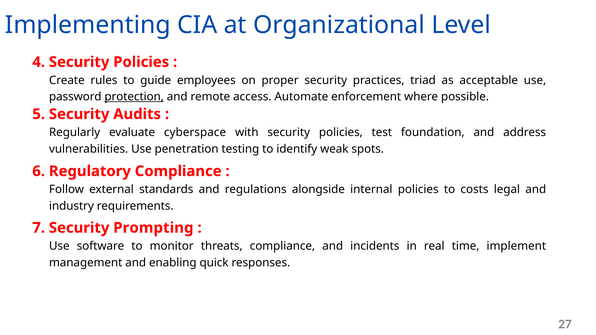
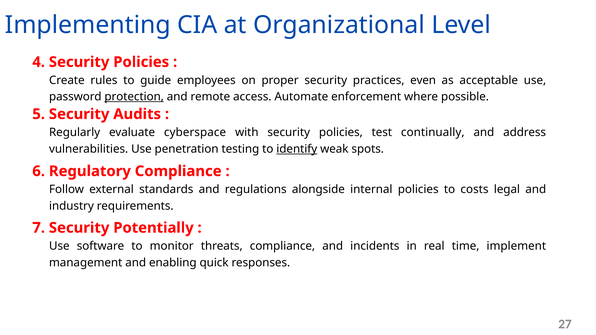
triad: triad -> even (423, 80)
foundation: foundation -> continually (433, 133)
identify underline: none -> present (297, 149)
Prompting: Prompting -> Potentially (153, 228)
